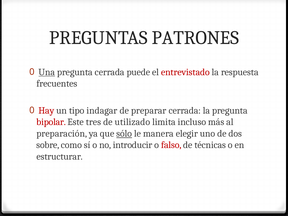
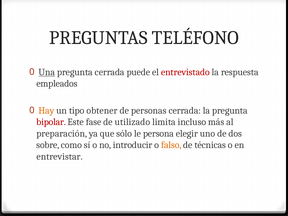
PATRONES: PATRONES -> TELÉFONO (195, 38)
frecuentes: frecuentes -> empleados (57, 84)
Hay colour: red -> orange (46, 110)
indagar: indagar -> obtener (102, 110)
preparar: preparar -> personas (149, 110)
tres: tres -> fase (94, 122)
sólo underline: present -> none (124, 134)
manera: manera -> persona (158, 134)
falso colour: red -> orange (171, 145)
estructurar: estructurar -> entrevistar (60, 157)
